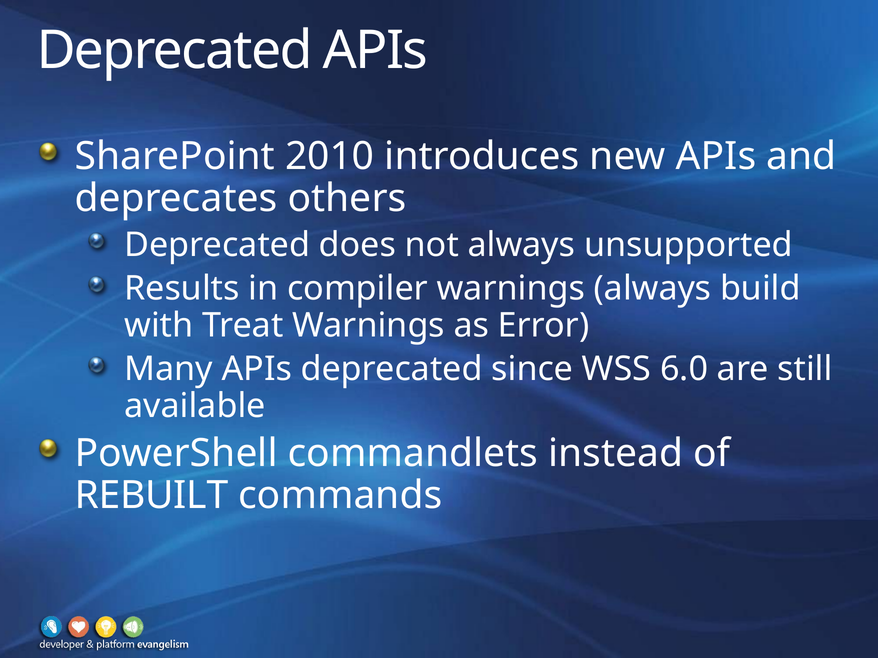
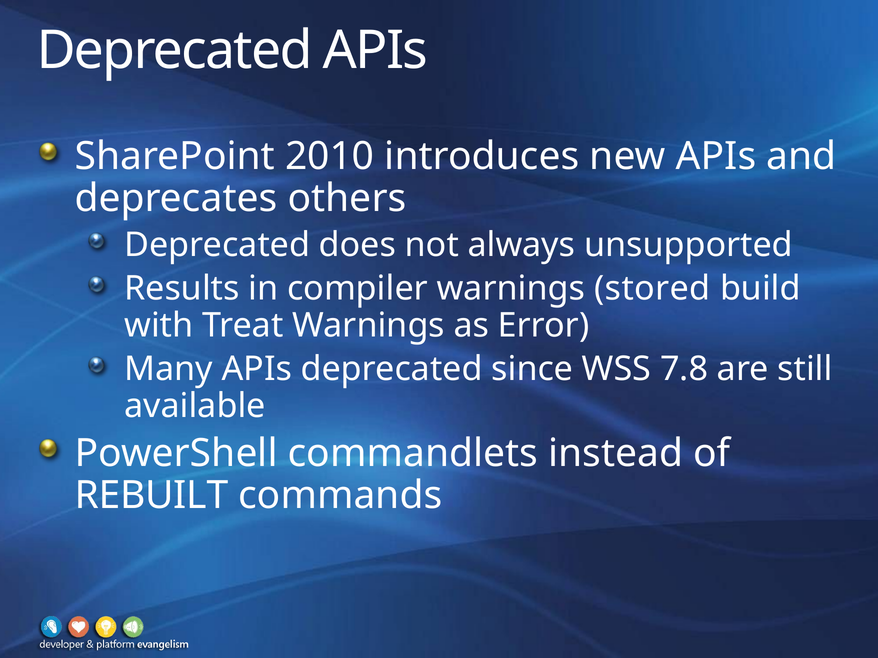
warnings always: always -> stored (652, 289)
6.0: 6.0 -> 7.8 (684, 369)
